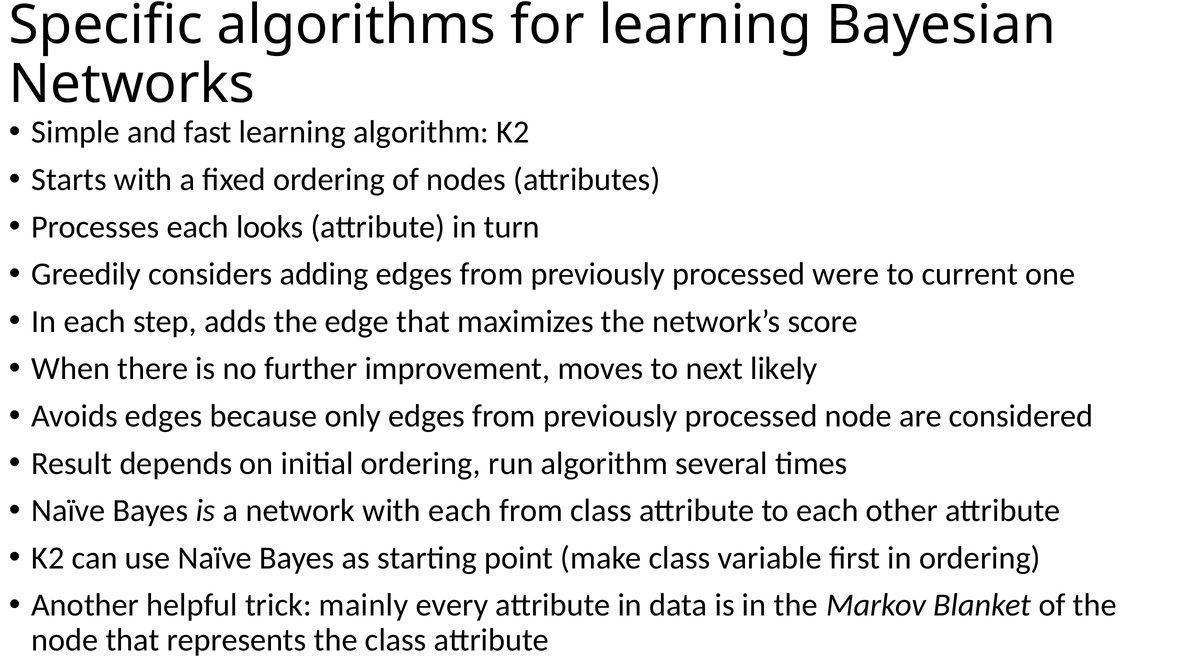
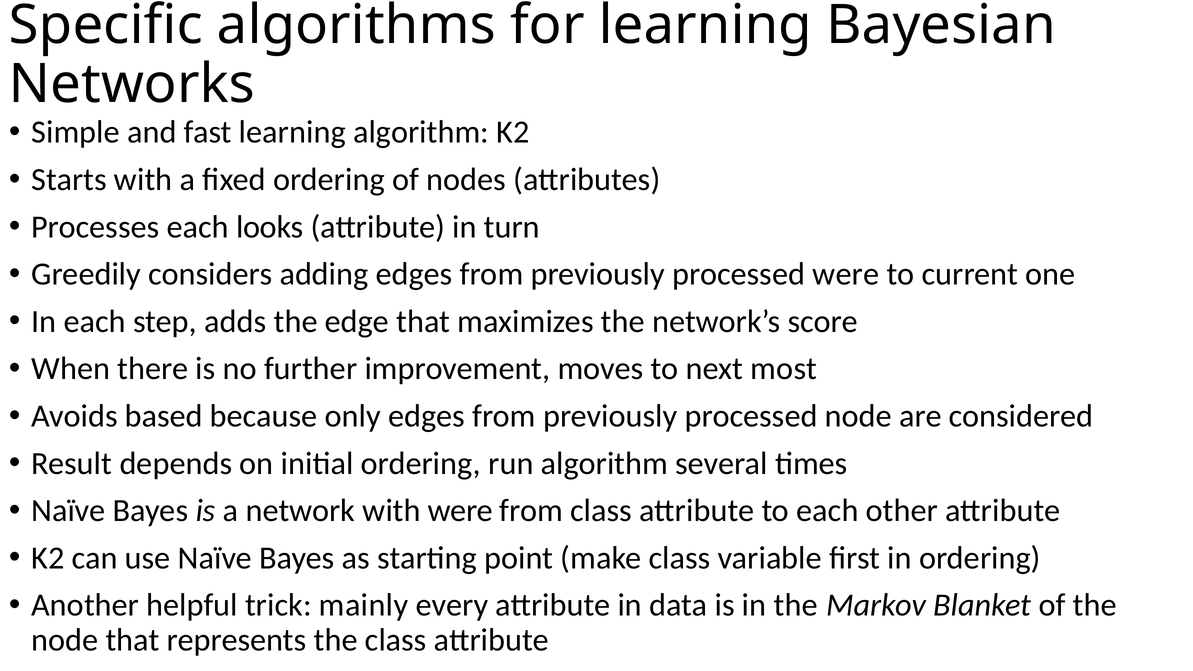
likely: likely -> most (784, 369)
Avoids edges: edges -> based (164, 416)
with each: each -> were (460, 511)
